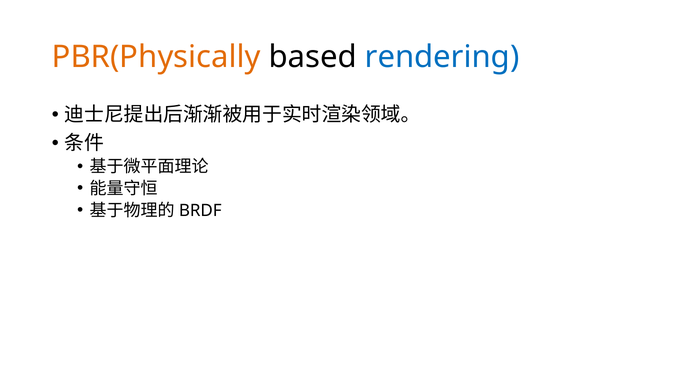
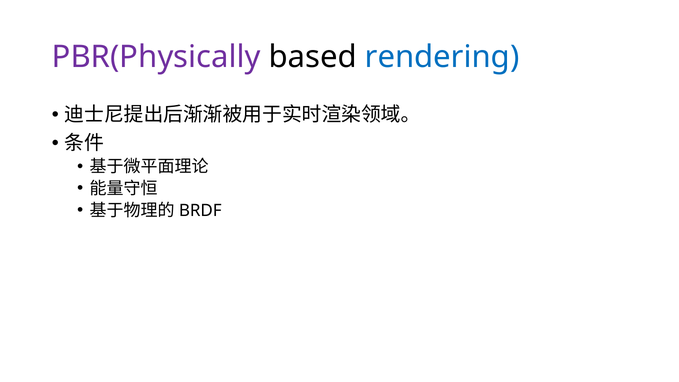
PBR(Physically colour: orange -> purple (156, 57)
